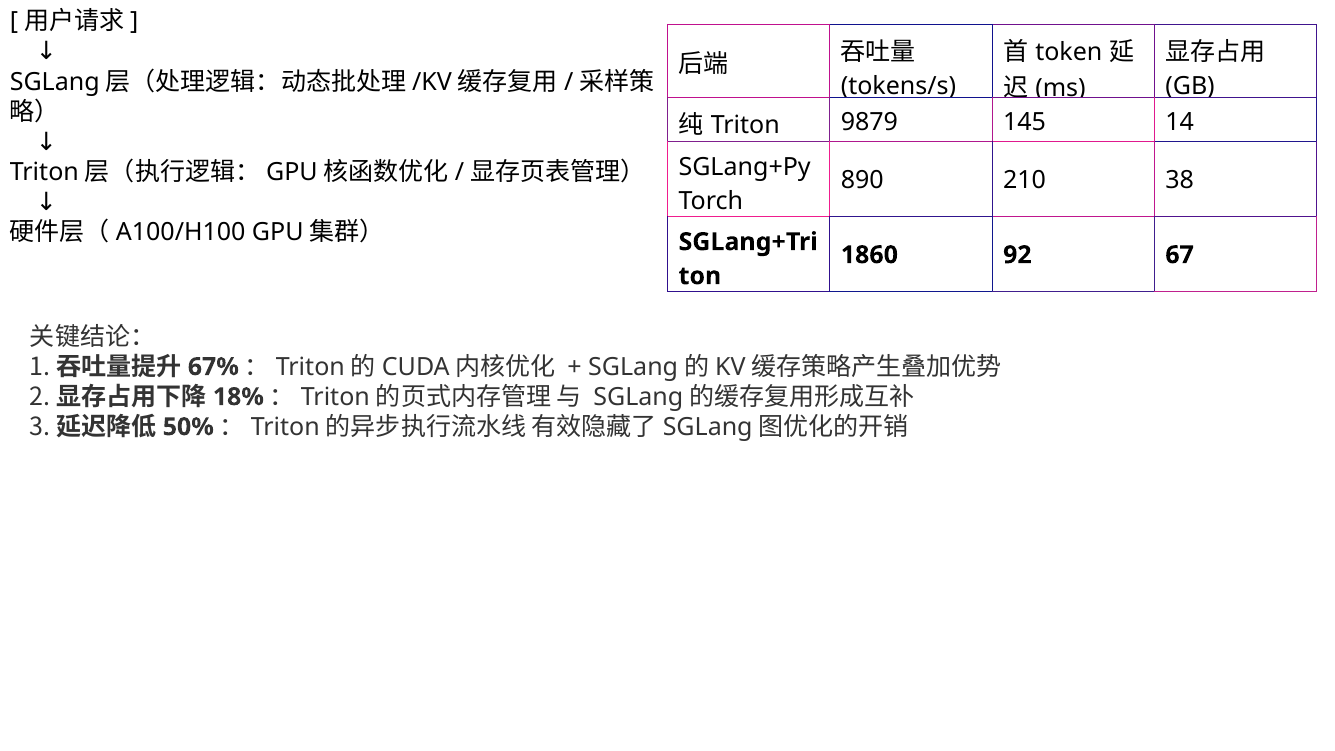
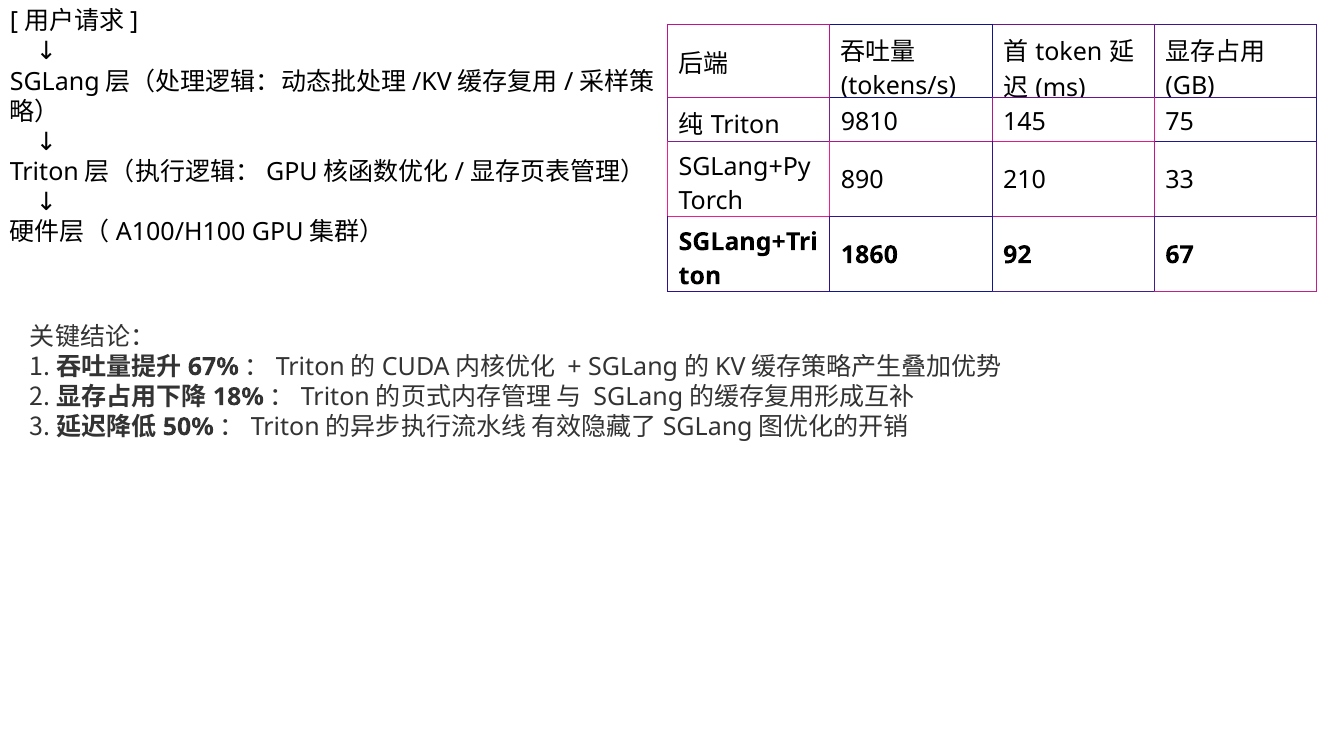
9879: 9879 -> 9810 (869, 123)
14: 14 -> 75 (1180, 123)
38: 38 -> 33 (1180, 180)
